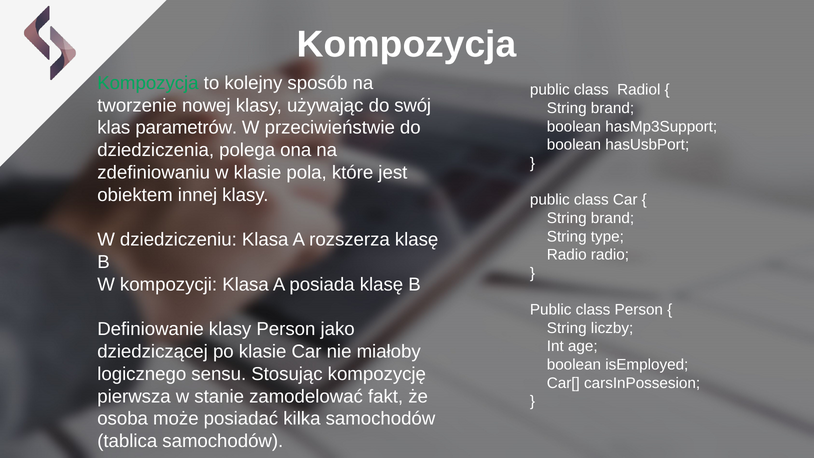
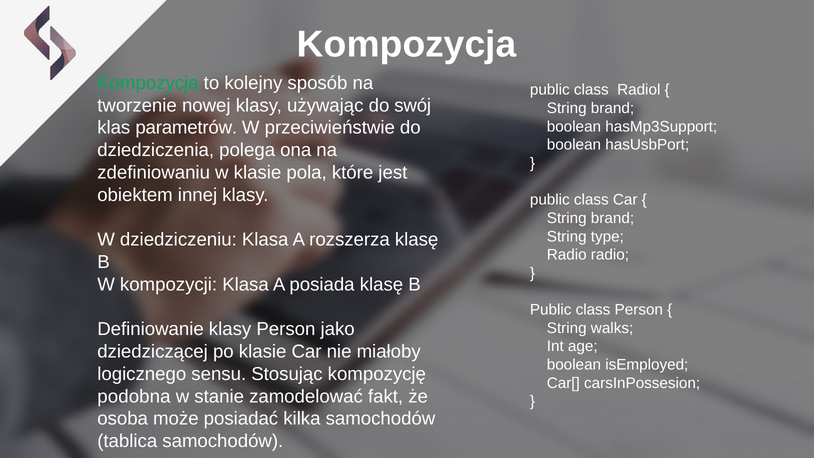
liczby: liczby -> walks (612, 328)
pierwsza: pierwsza -> podobna (134, 396)
